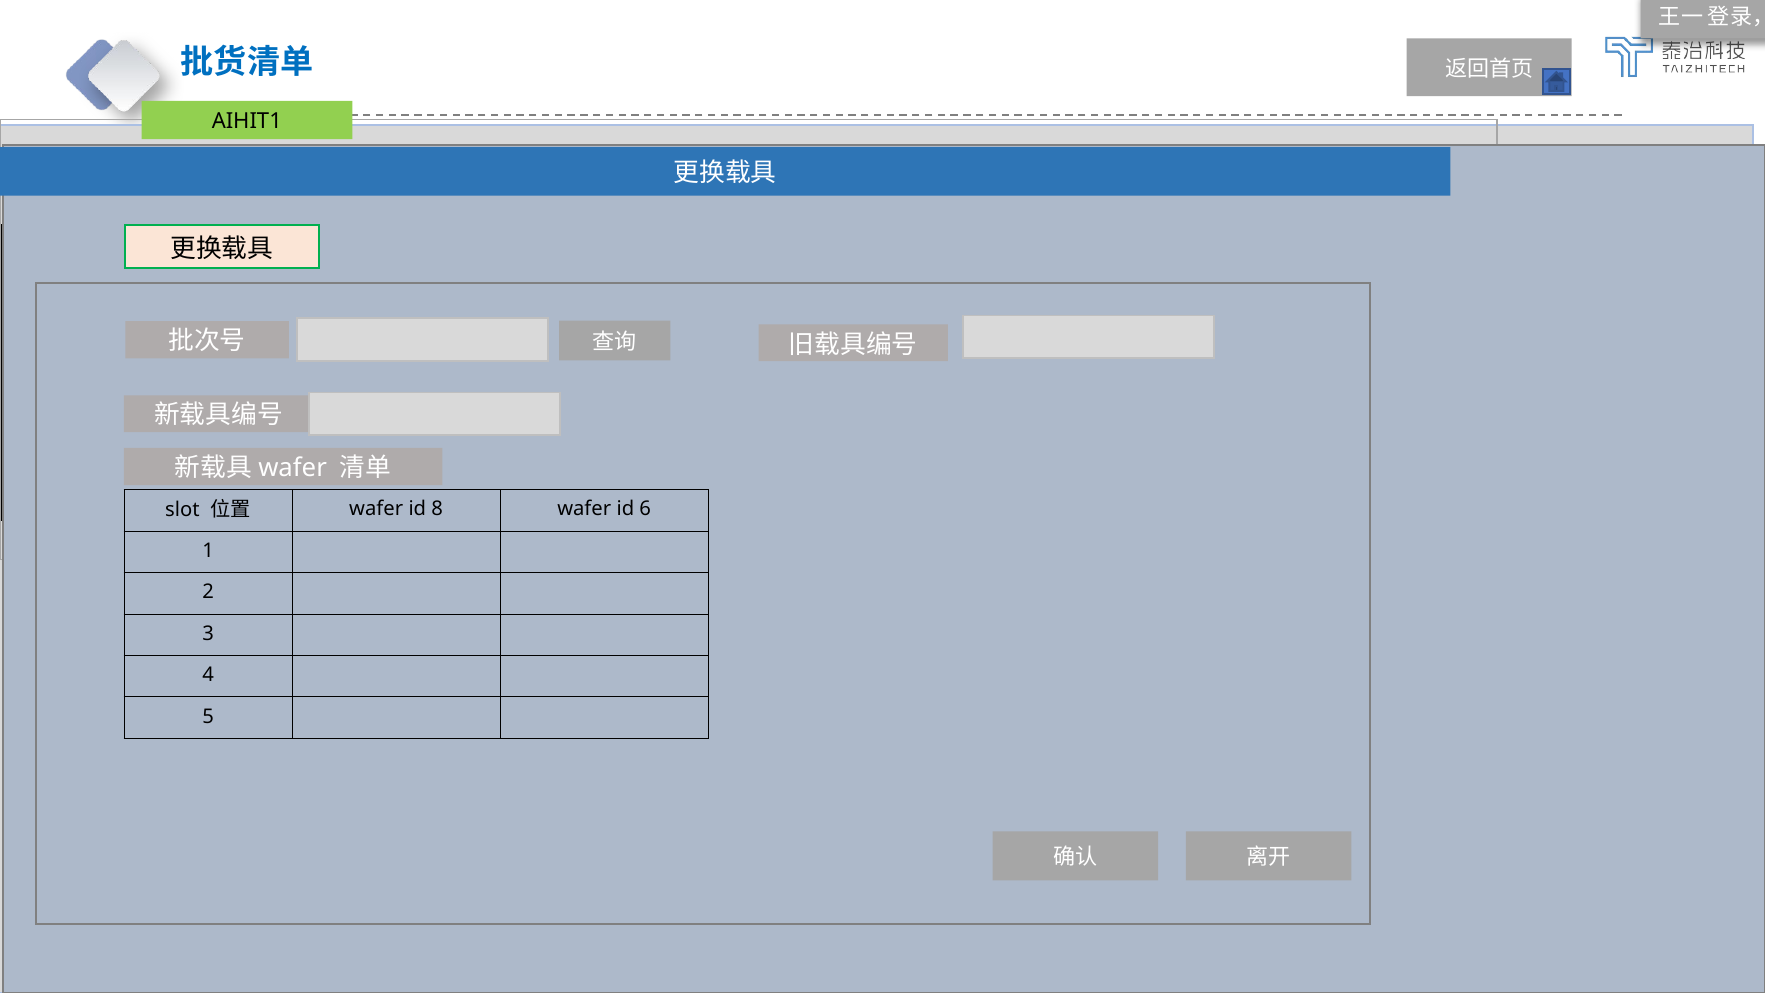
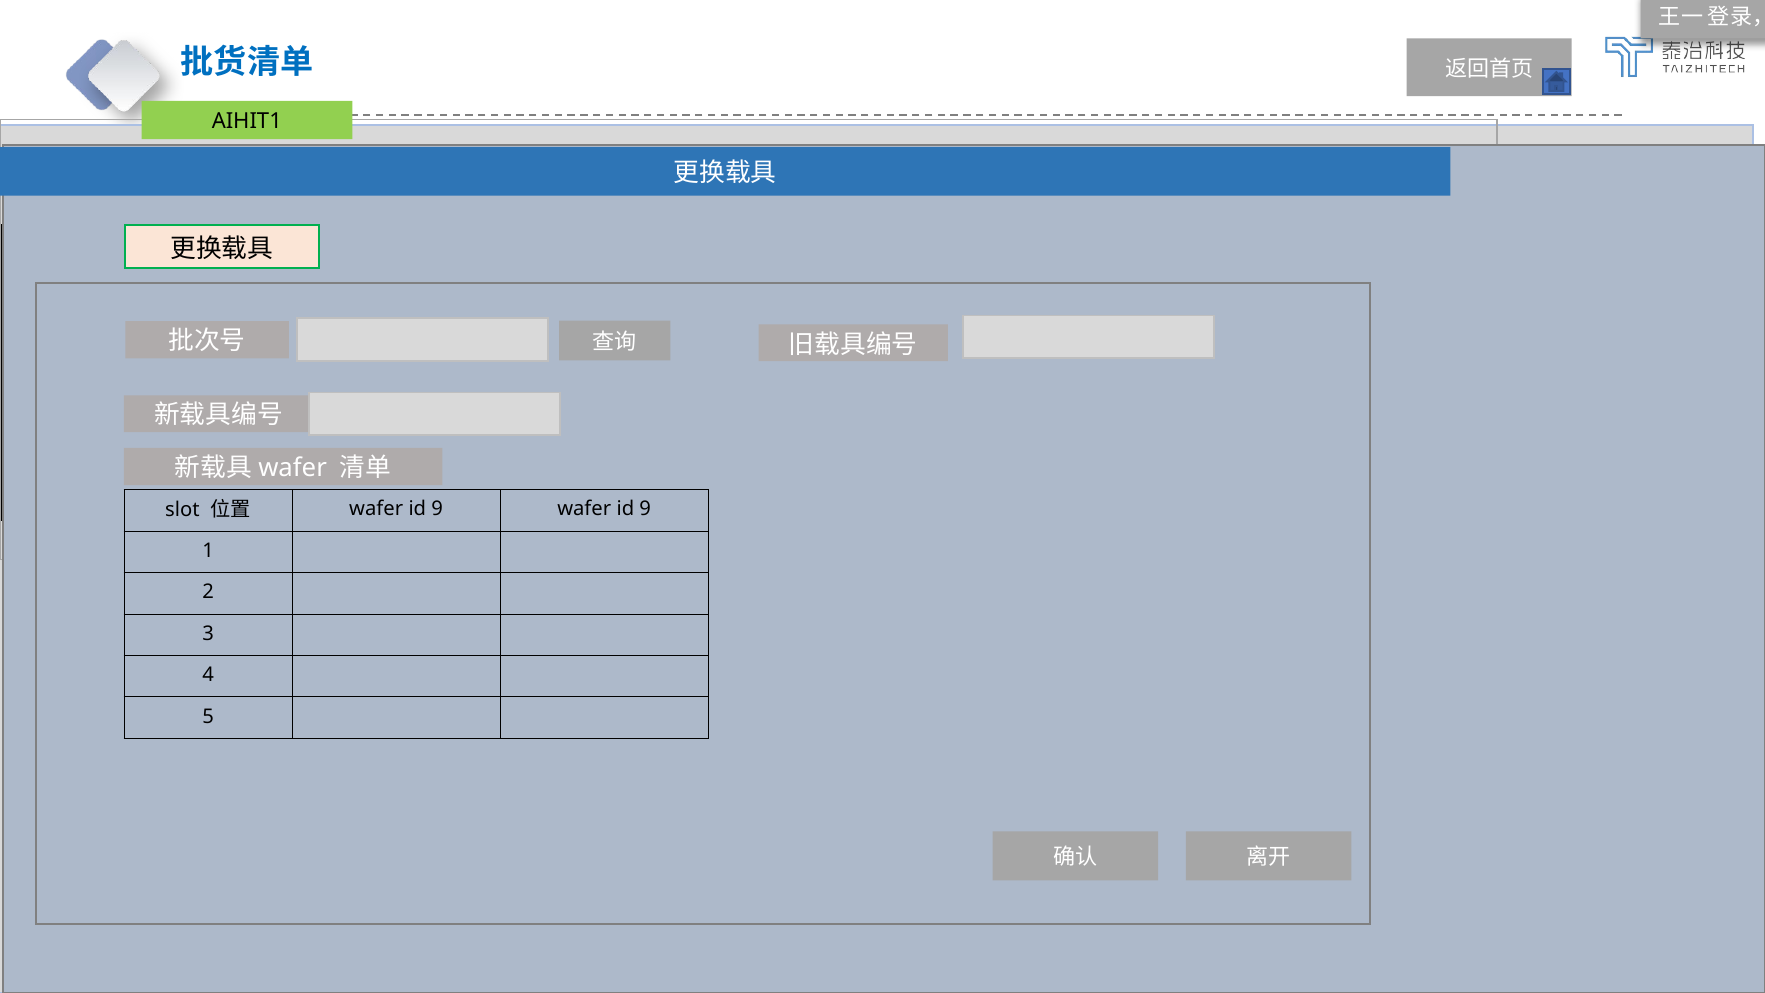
8: 8 -> 9 (437, 509)
6: 6 -> 9 (645, 509)
